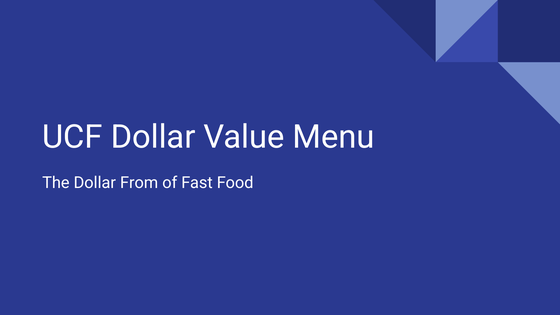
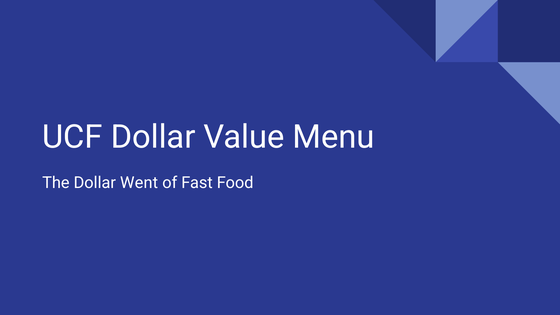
From: From -> Went (139, 183)
